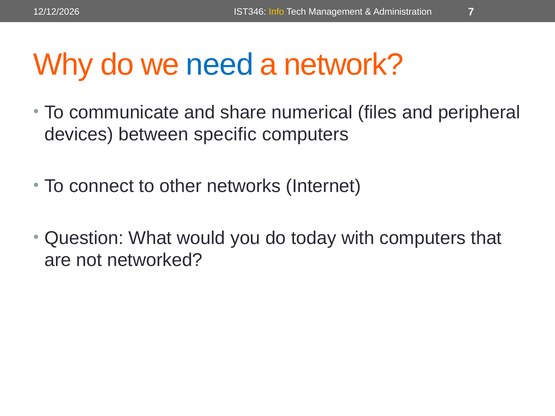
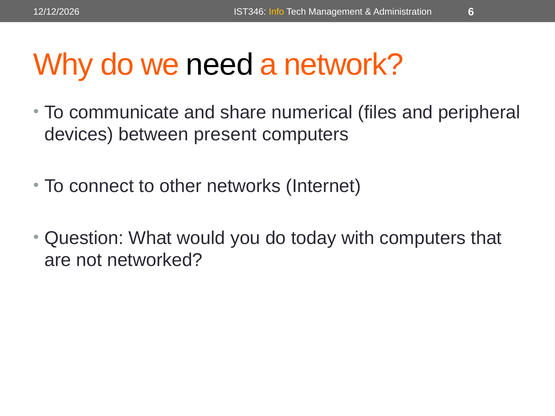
7: 7 -> 6 (471, 12)
need colour: blue -> black (220, 65)
specific: specific -> present (225, 134)
